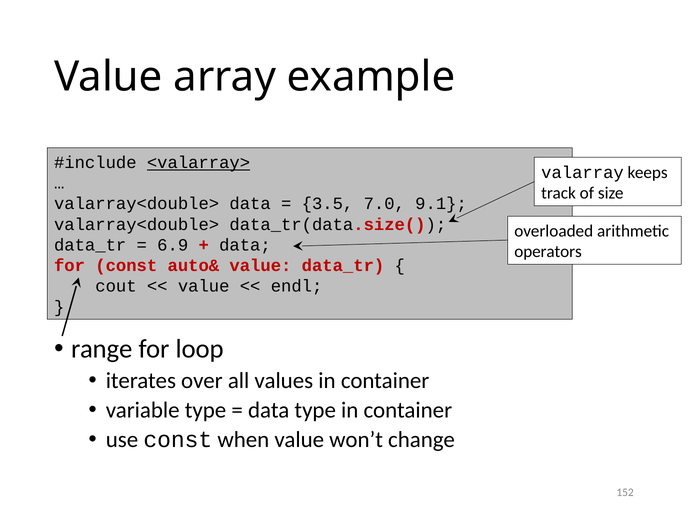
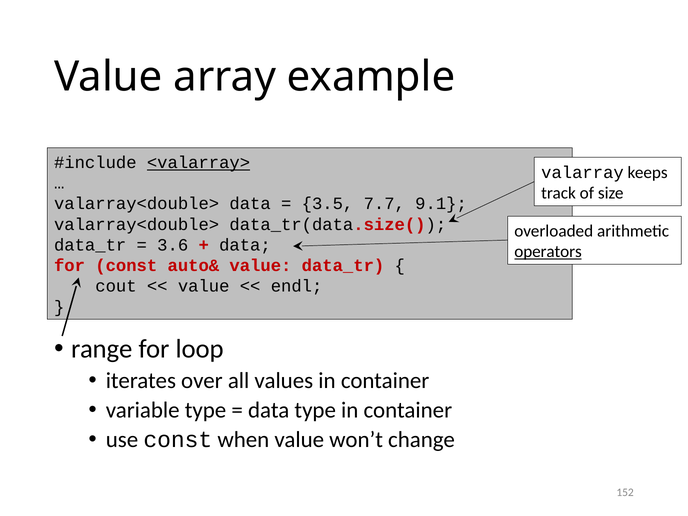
7.0: 7.0 -> 7.7 (384, 204)
6.9: 6.9 -> 3.6 (173, 245)
operators underline: none -> present (548, 252)
